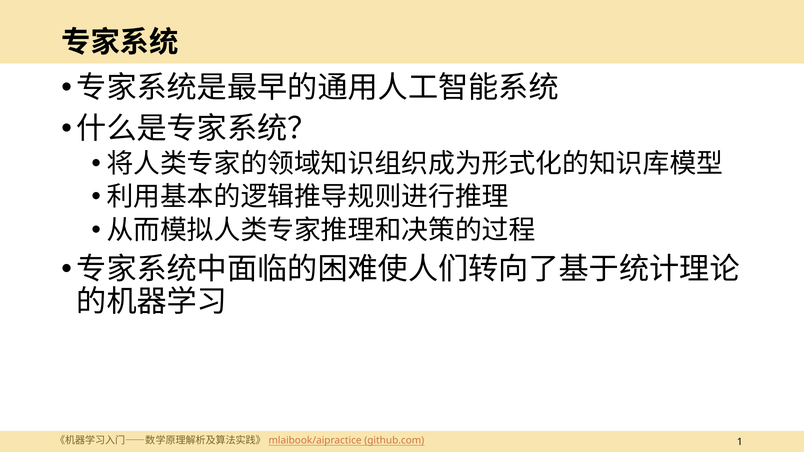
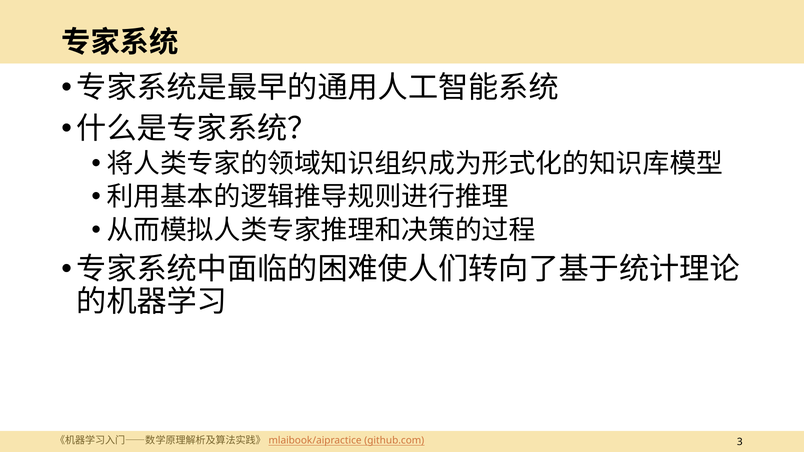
1: 1 -> 3 (740, 442)
